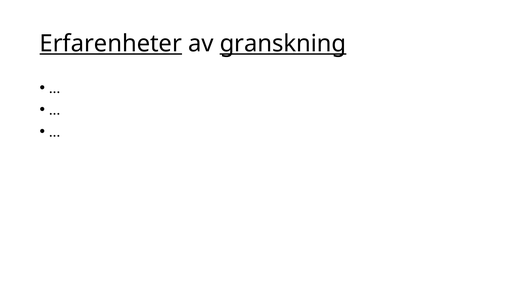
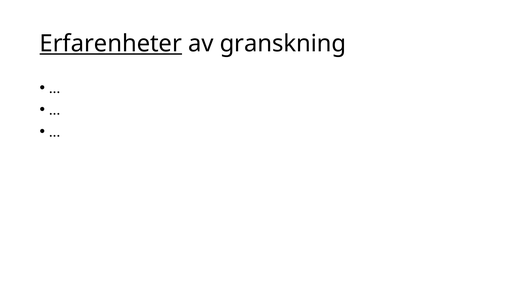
granskning underline: present -> none (283, 44)
